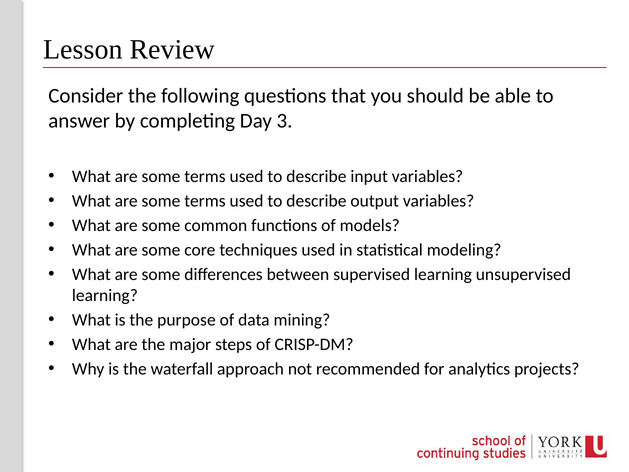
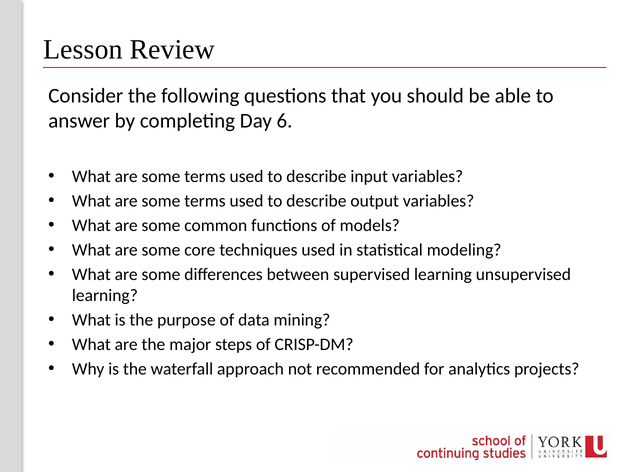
3: 3 -> 6 (285, 121)
